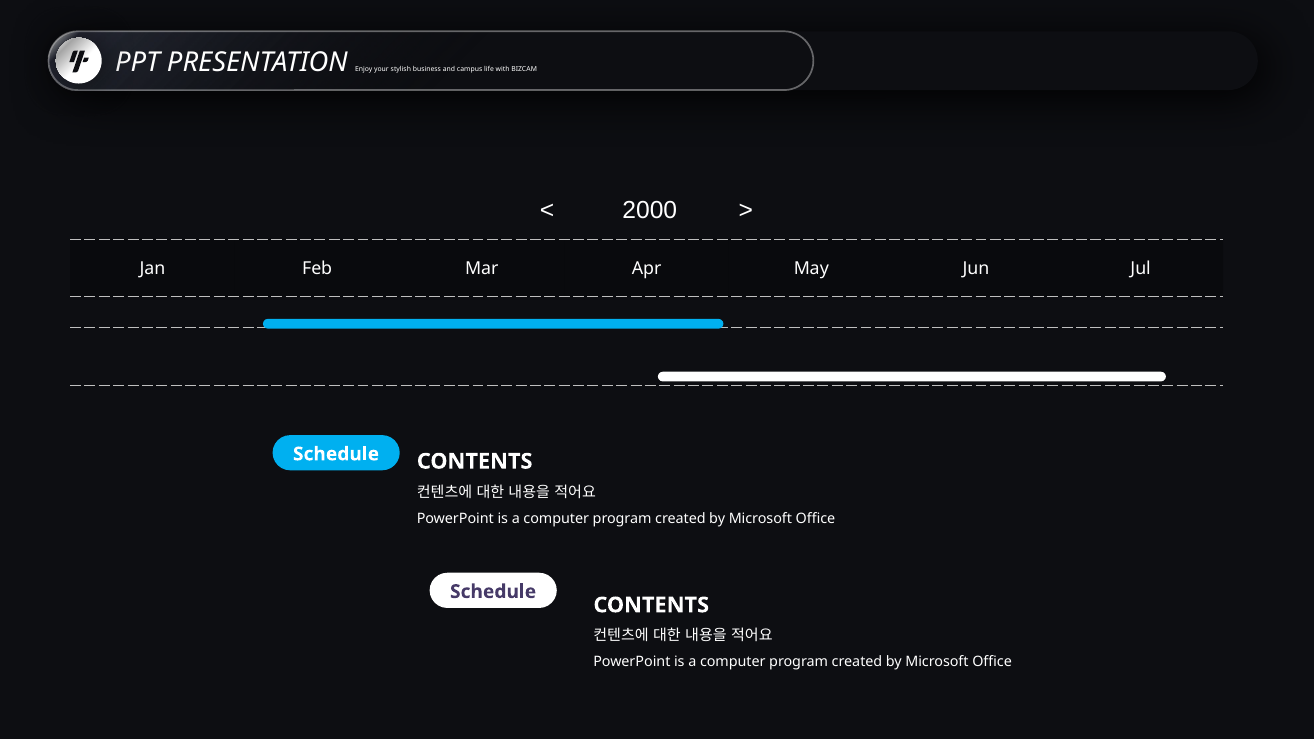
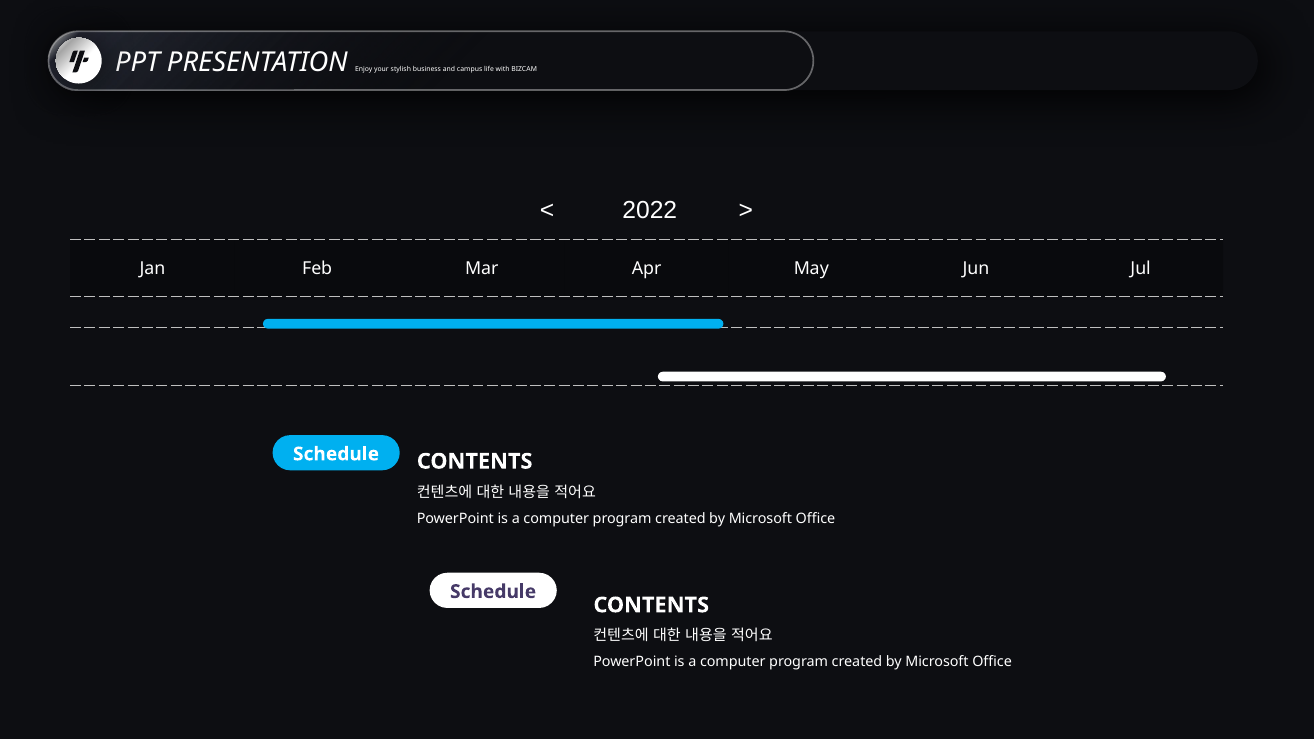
2000: 2000 -> 2022 (650, 211)
